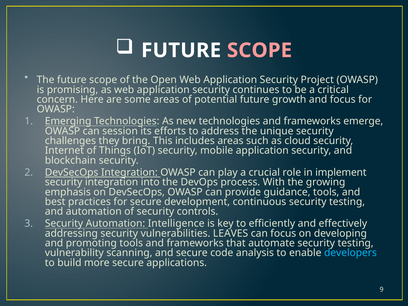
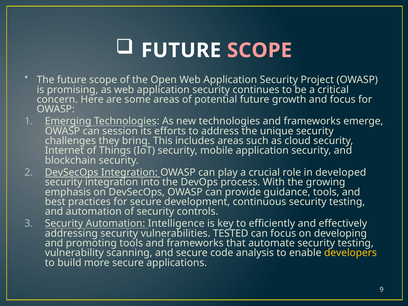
implement: implement -> developed (341, 172)
LEAVES: LEAVES -> TESTED (231, 233)
developers colour: light blue -> yellow (350, 253)
